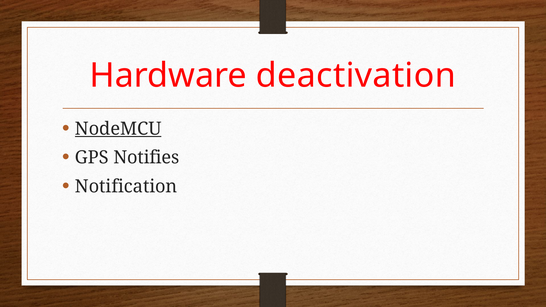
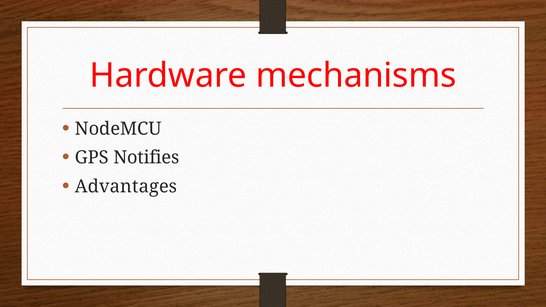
deactivation: deactivation -> mechanisms (356, 76)
NodeMCU underline: present -> none (118, 129)
Notification: Notification -> Advantages (126, 187)
